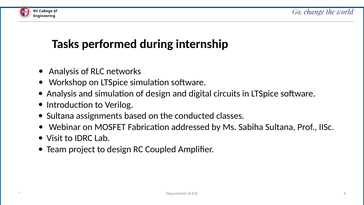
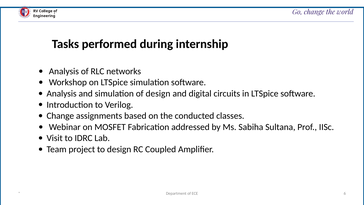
Sultana: Sultana -> Change (60, 116)
